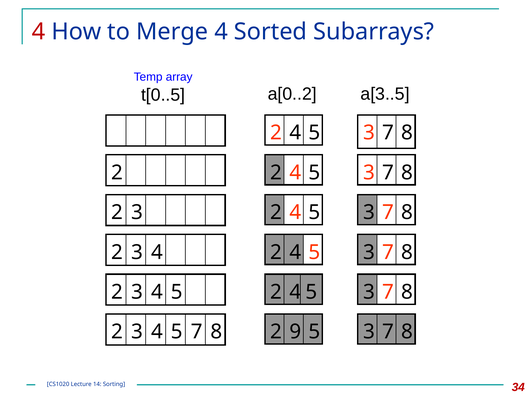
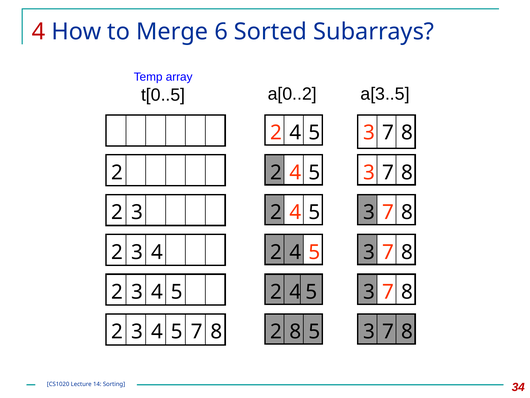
Merge 4: 4 -> 6 (221, 32)
2 9: 9 -> 8 (295, 331)
